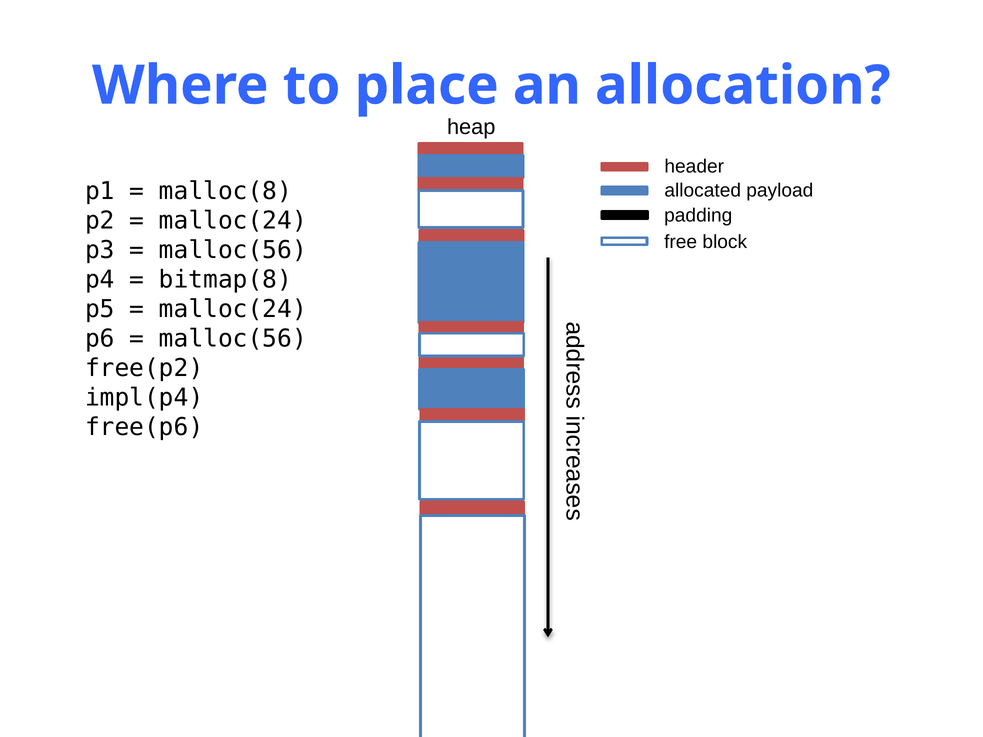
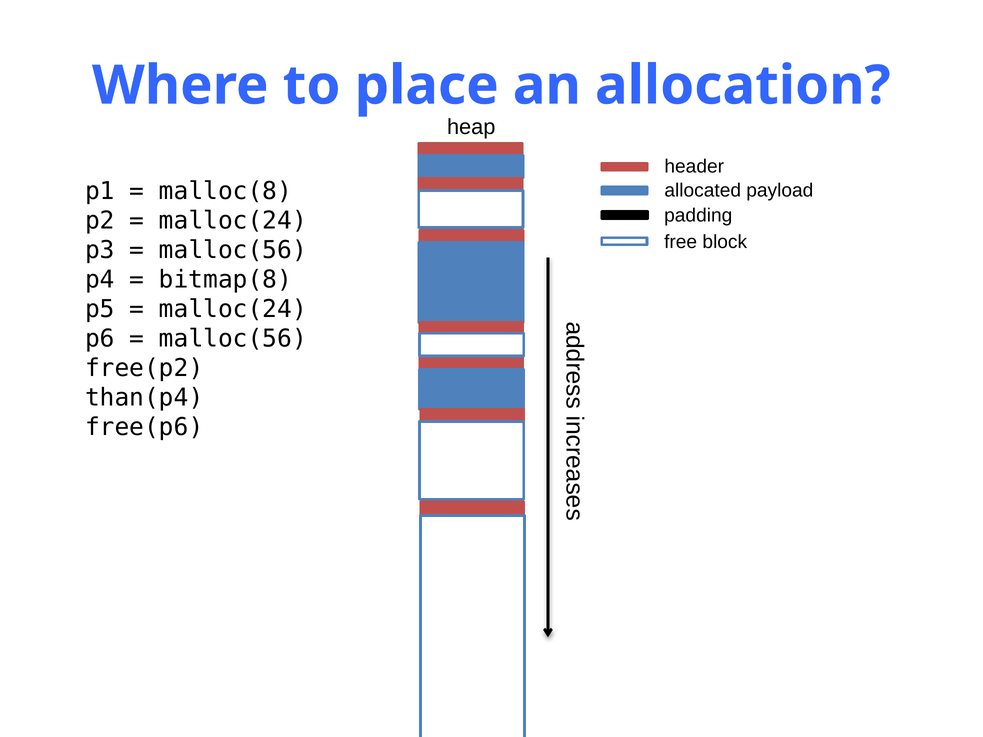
impl(p4: impl(p4 -> than(p4 (144, 398)
